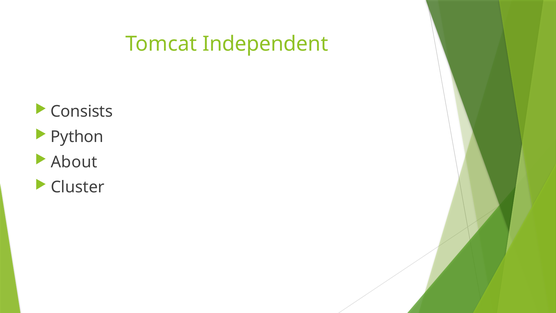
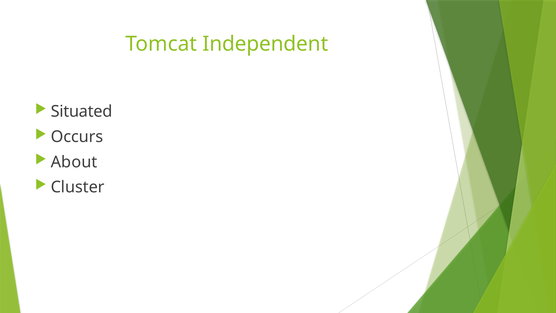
Consists: Consists -> Situated (82, 111)
Python: Python -> Occurs (77, 137)
